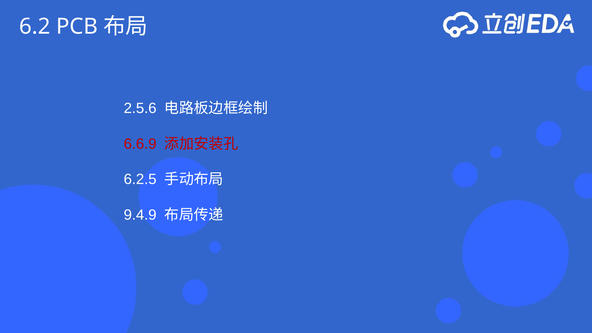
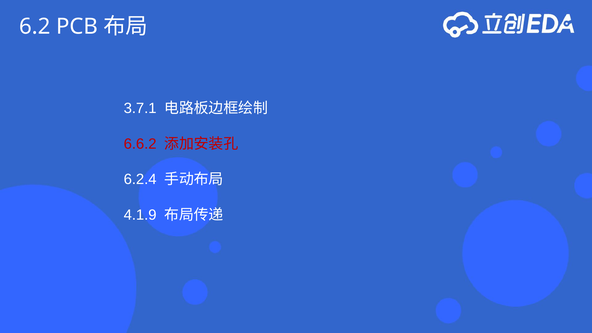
2.5.6: 2.5.6 -> 3.7.1 (140, 108)
6.6.9: 6.6.9 -> 6.6.2 (140, 144)
6.2.5: 6.2.5 -> 6.2.4 (140, 179)
9.4.9: 9.4.9 -> 4.1.9 (140, 215)
